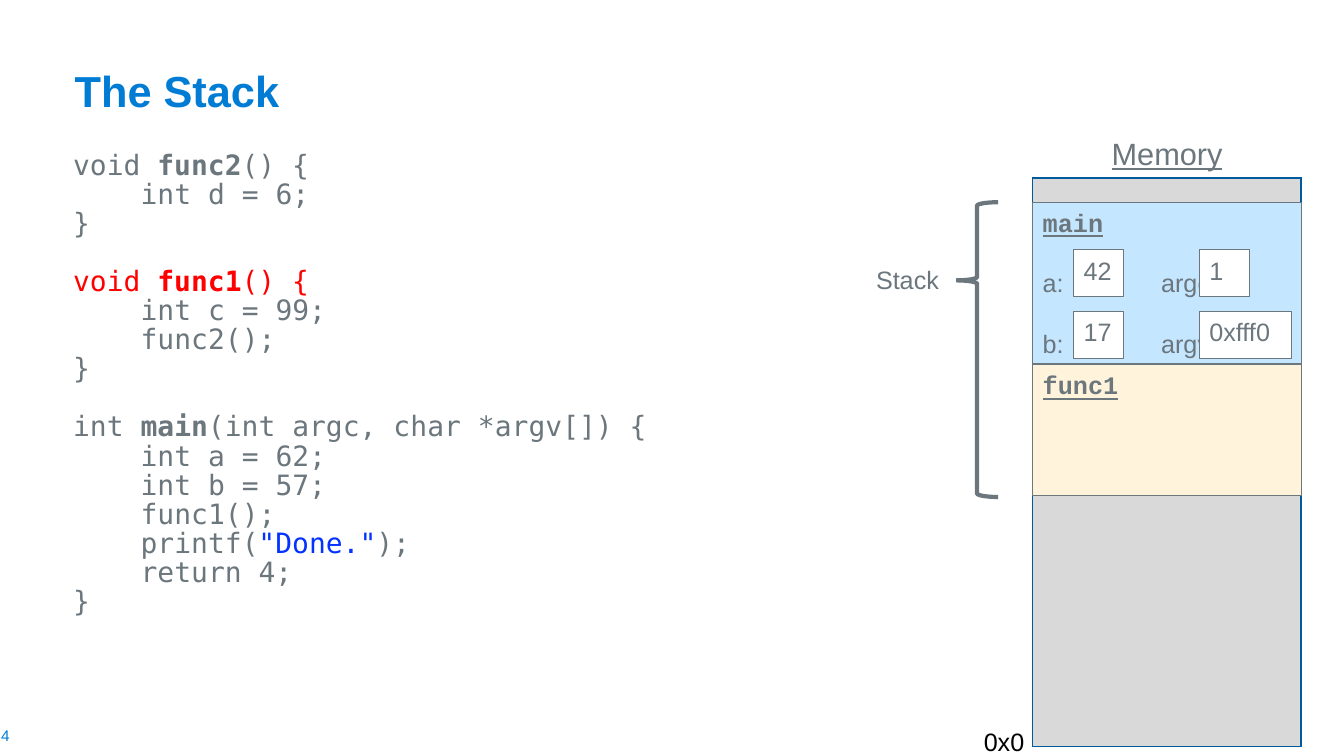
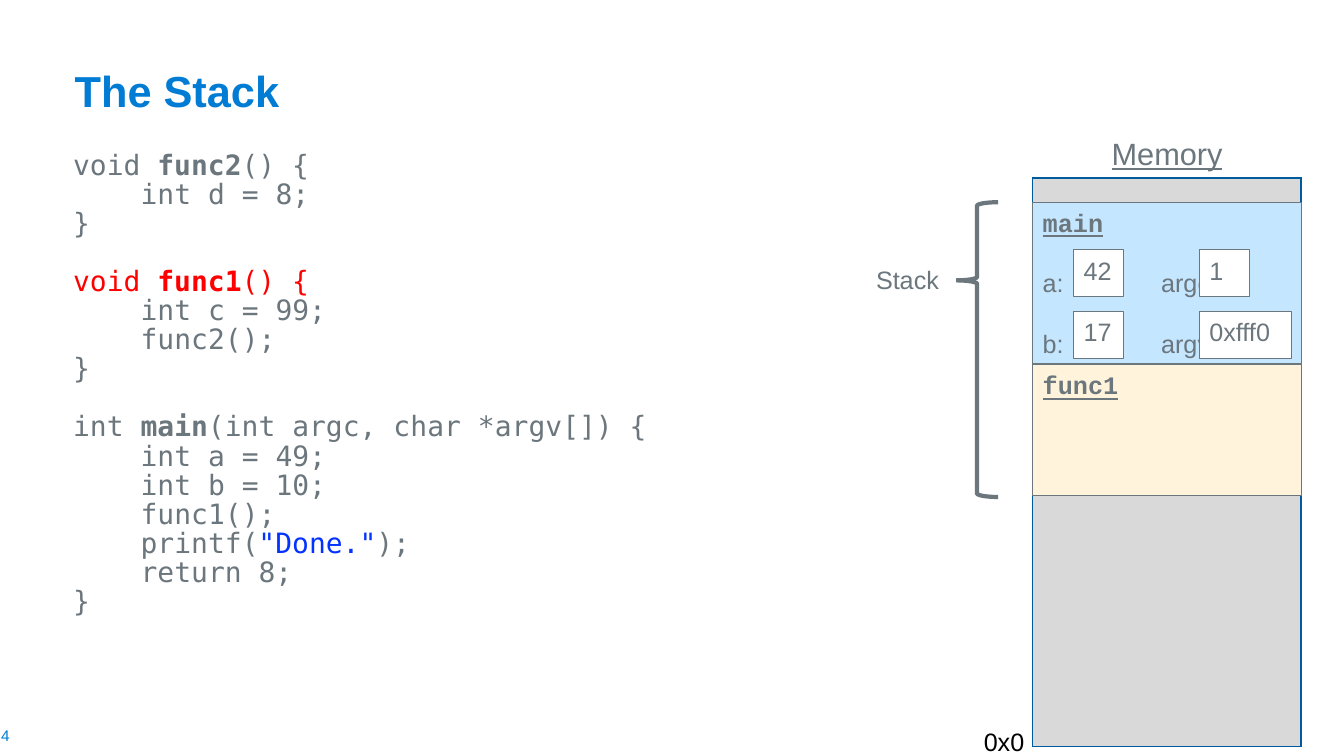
6: 6 -> 8 (292, 195)
62: 62 -> 49 (301, 457)
57: 57 -> 10 (301, 486)
return 4: 4 -> 8 (275, 573)
